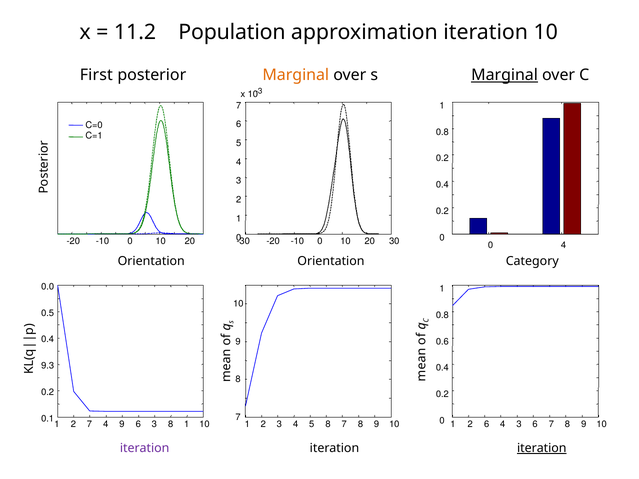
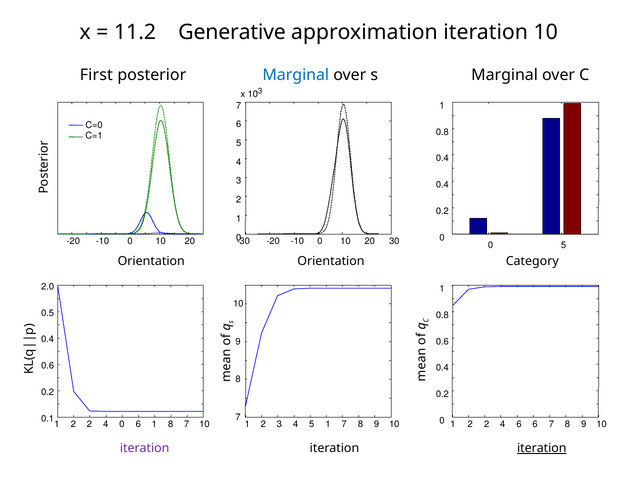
Population: Population -> Generative (232, 32)
Marginal colour: orange -> blue (296, 75)
Marginal underline: present -> none (505, 75)
0.2: 0.2 -> 0.4 (442, 158)
0 4: 4 -> 5 (564, 246)
0.0: 0.0 -> 2.0 (48, 287)
9.3: 9.3 -> 0.6 (48, 366)
7: 7 -> 2 (89, 425)
4 9: 9 -> 0 (122, 425)
6 3: 3 -> 1 (154, 425)
8 1: 1 -> 7 (187, 425)
5 8: 8 -> 1 (328, 425)
6: 6 -> 2 (487, 425)
4 3: 3 -> 6 (519, 425)
